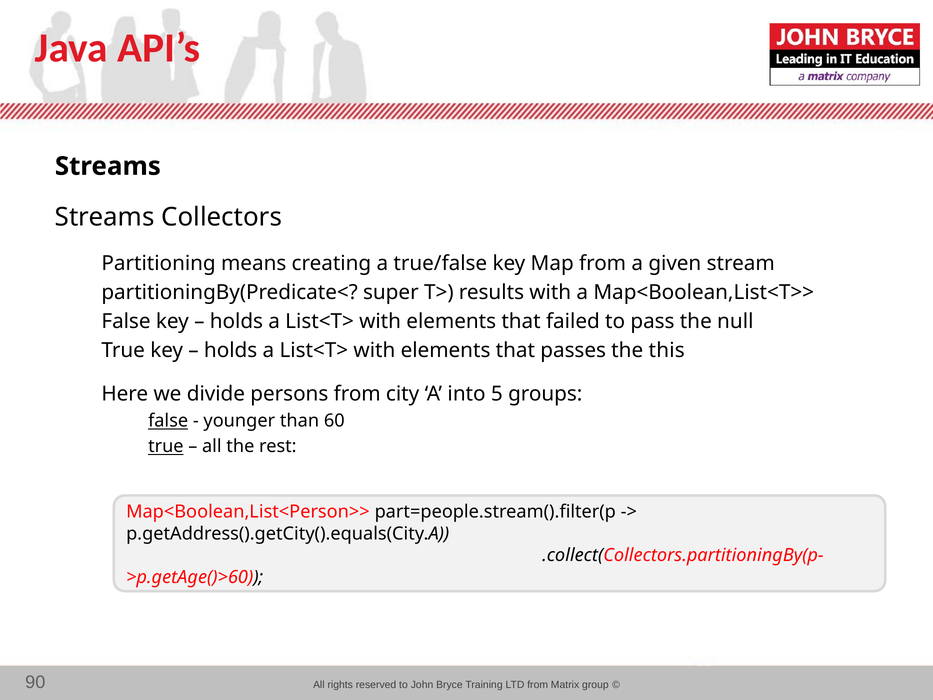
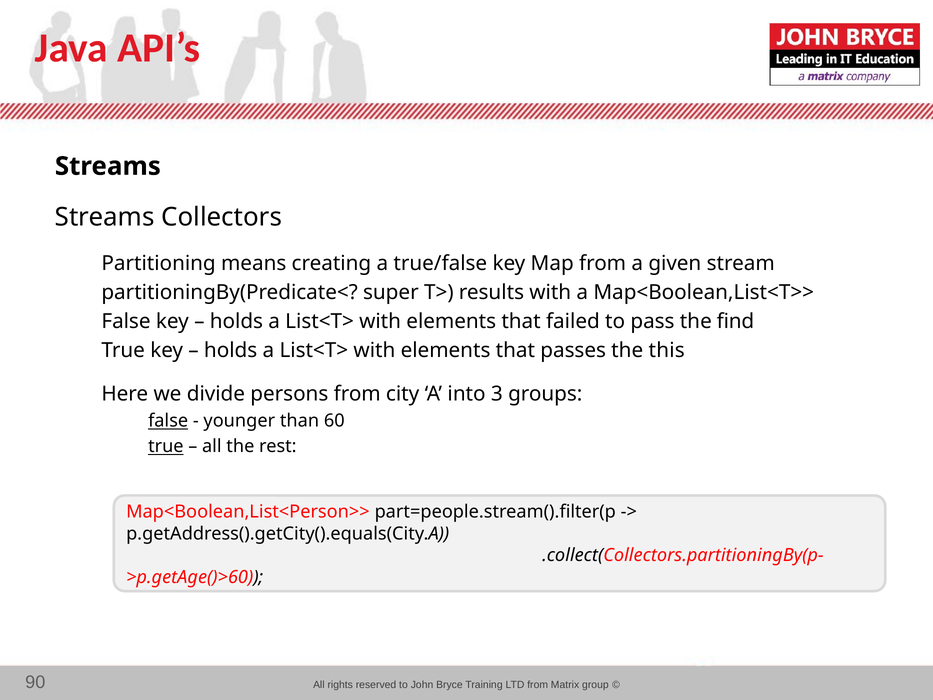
null: null -> find (735, 321)
5: 5 -> 3 (497, 394)
